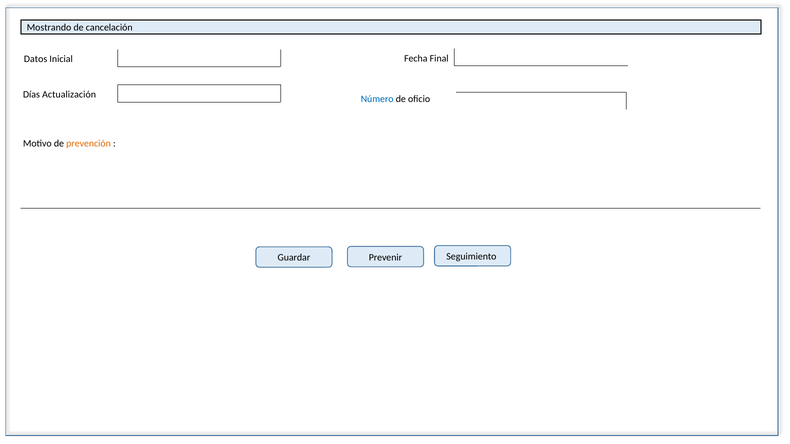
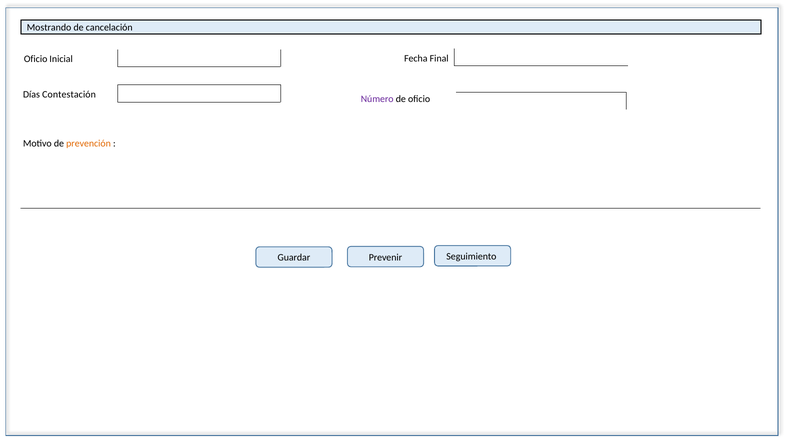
Datos: Datos -> Oficio (36, 59)
Actualización: Actualización -> Contestación (69, 95)
Número colour: blue -> purple (377, 99)
